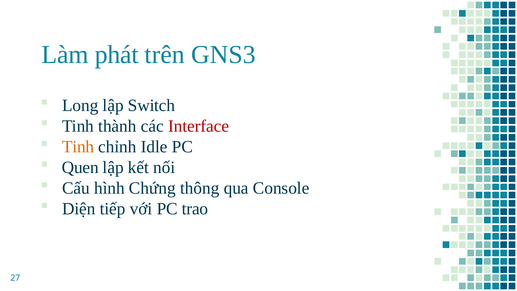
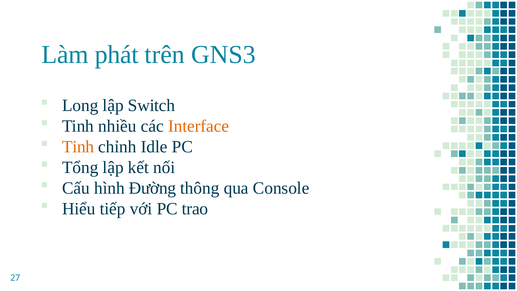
thành: thành -> nhiều (117, 126)
Interface colour: red -> orange (199, 126)
Quen: Quen -> Tổng (80, 167)
Chứng: Chứng -> Đường (153, 188)
Diện: Diện -> Hiểu (79, 209)
